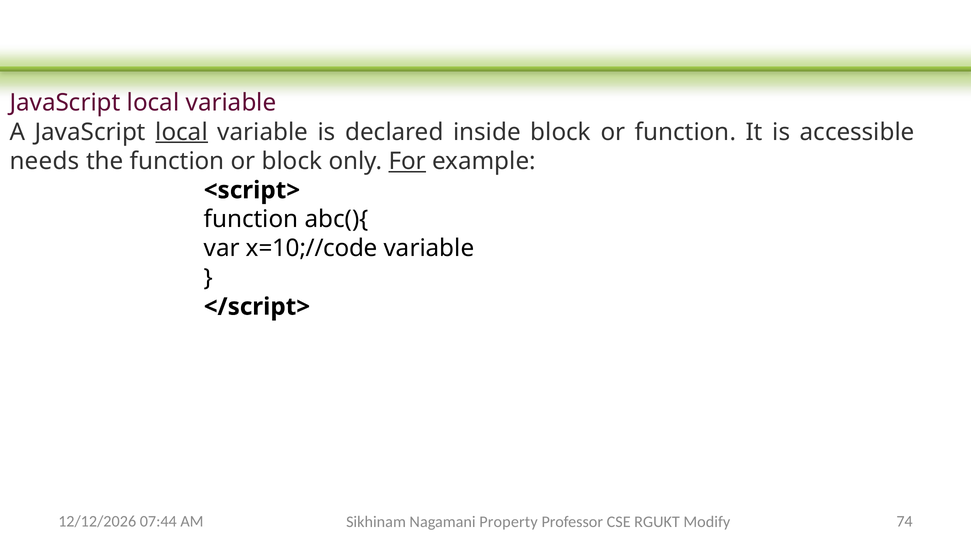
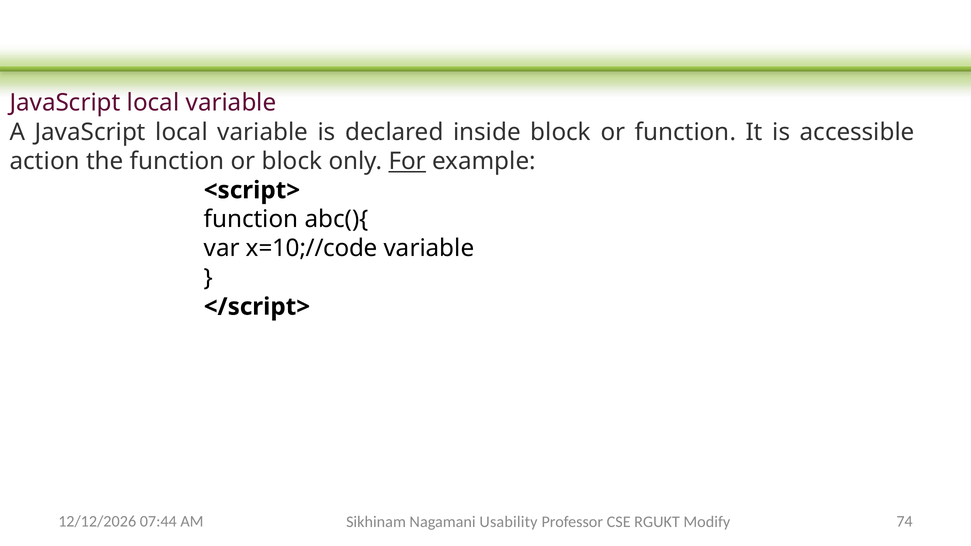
local underline: present -> none (182, 132)
needs: needs -> action (45, 161)
Property: Property -> Usability (508, 522)
